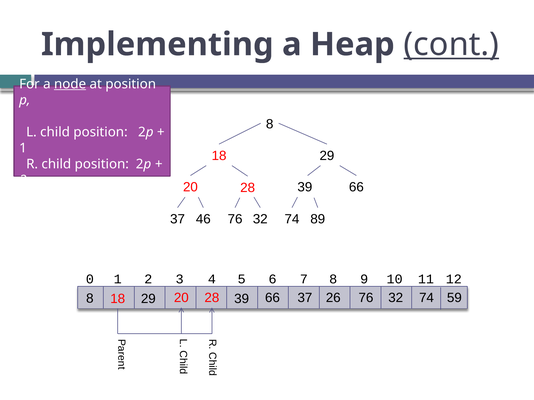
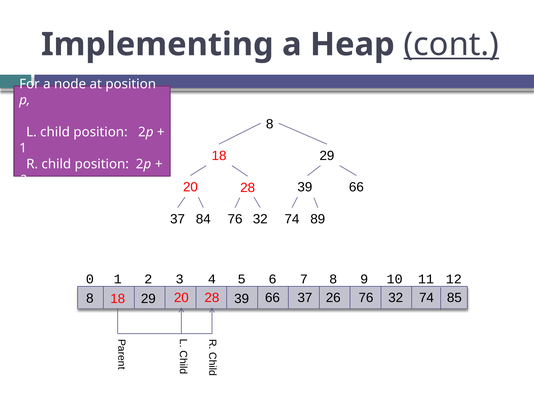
node underline: present -> none (70, 84)
46: 46 -> 84 (203, 219)
59: 59 -> 85 (454, 298)
